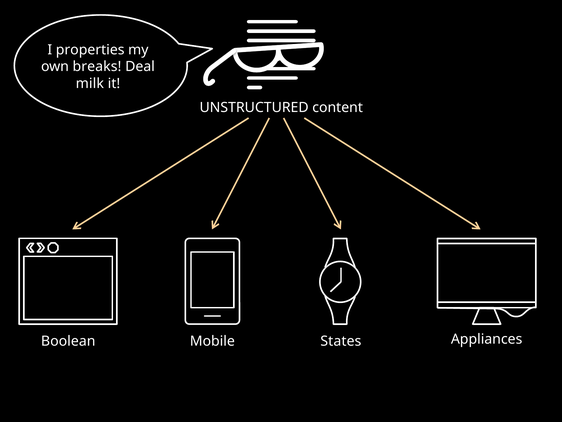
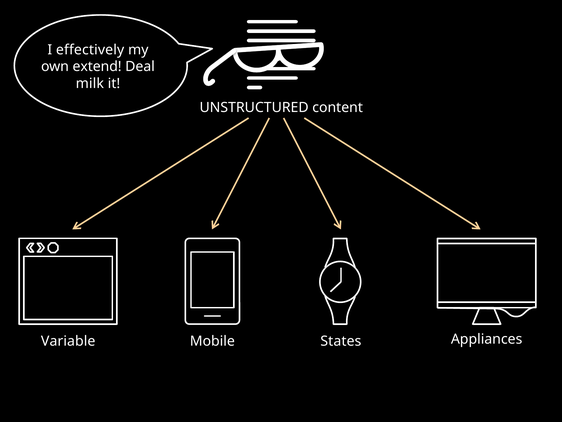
properties: properties -> effectively (90, 50)
breaks: breaks -> extend (97, 67)
Boolean: Boolean -> Variable (68, 341)
